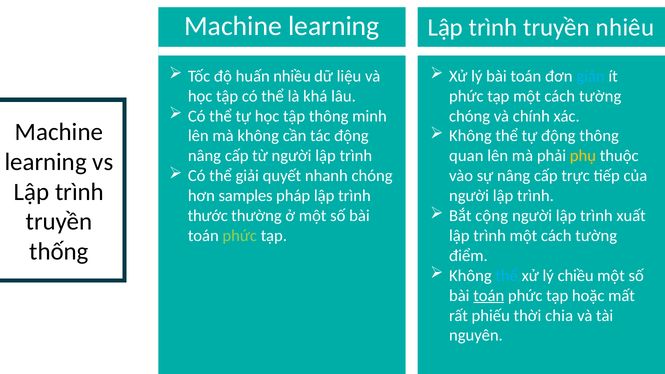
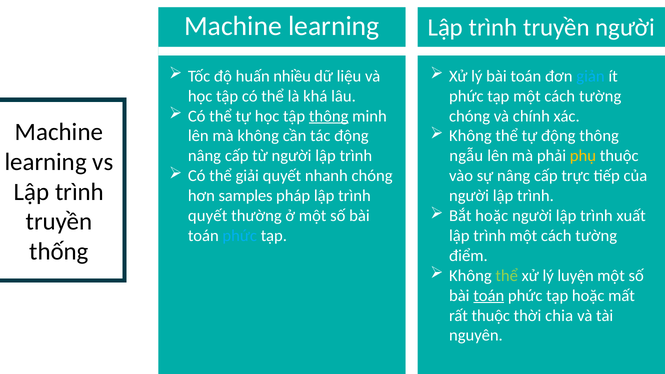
truyền nhiêu: nhiêu -> người (625, 27)
thông underline: none -> present (329, 116)
quan: quan -> ngẫu (466, 156)
Bắt cộng: cộng -> hoặc (492, 216)
thước: thước -> quyết (208, 216)
phức colour: light green -> light blue (240, 236)
thể colour: light blue -> light green (507, 276)
chiều: chiều -> luyện (576, 276)
rất phiếu: phiếu -> thuộc (491, 316)
